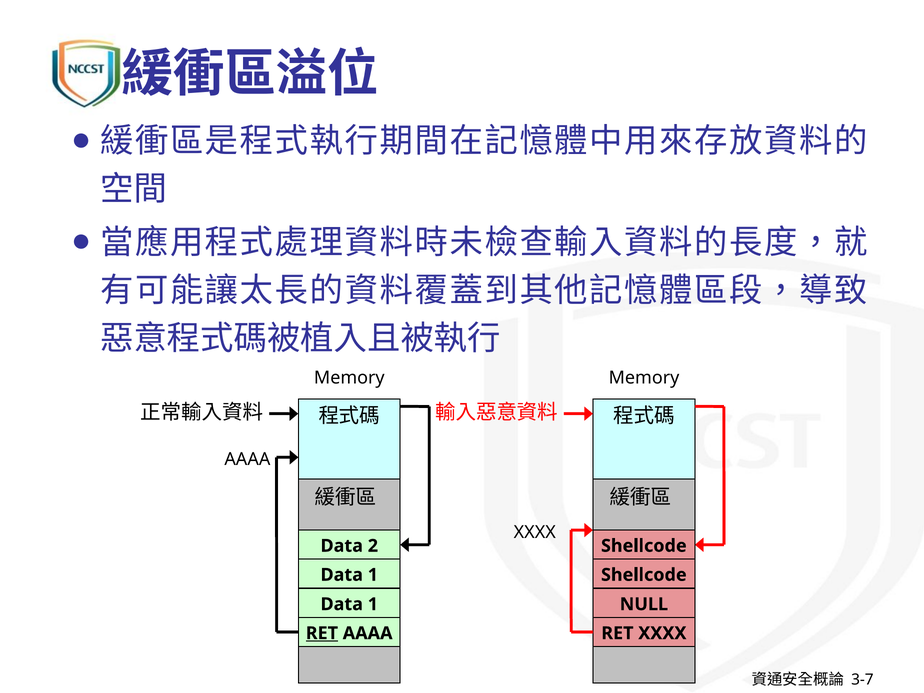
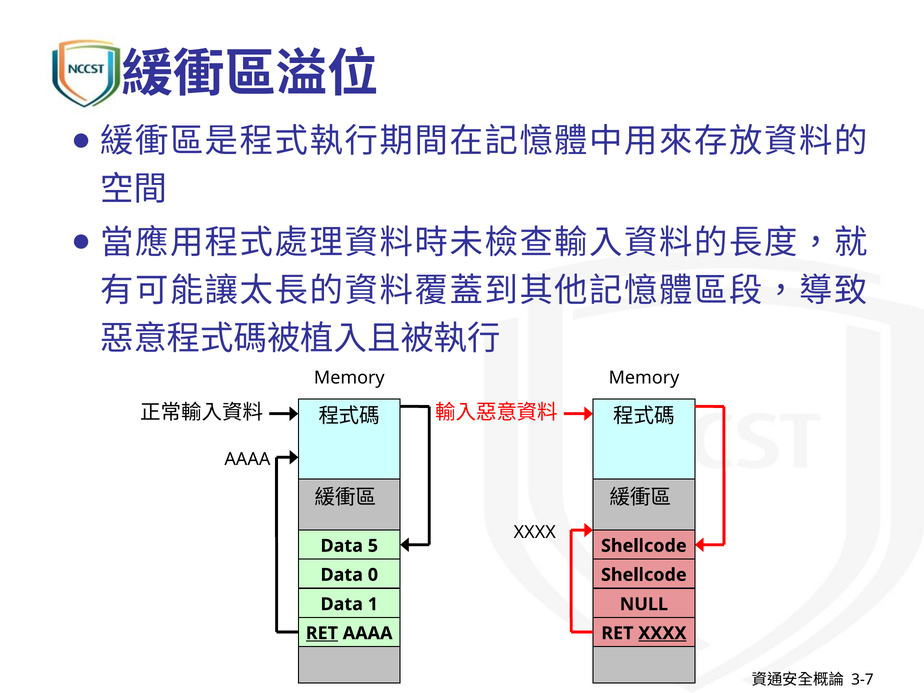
2: 2 -> 5 (373, 546)
1: 1 -> 0 (373, 575)
XXXX underline: none -> present (662, 633)
